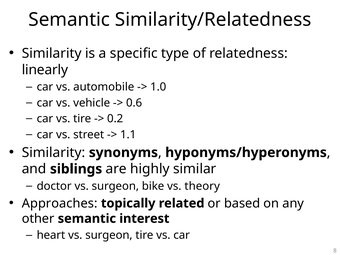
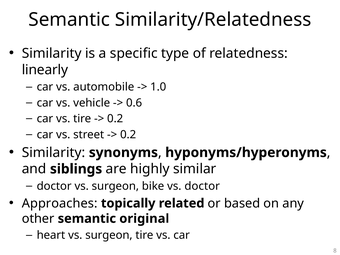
1.1: 1.1 -> 0.2 (128, 135)
vs theory: theory -> doctor (202, 186)
interest: interest -> original (144, 219)
